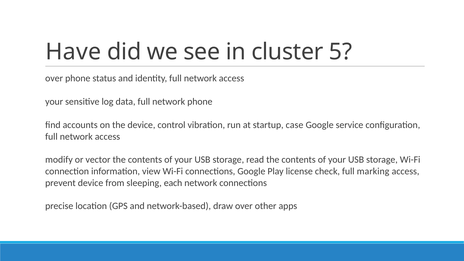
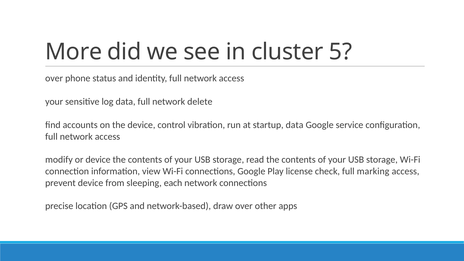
Have: Have -> More (74, 52)
network phone: phone -> delete (200, 102)
startup case: case -> data (295, 125)
or vector: vector -> device (98, 160)
